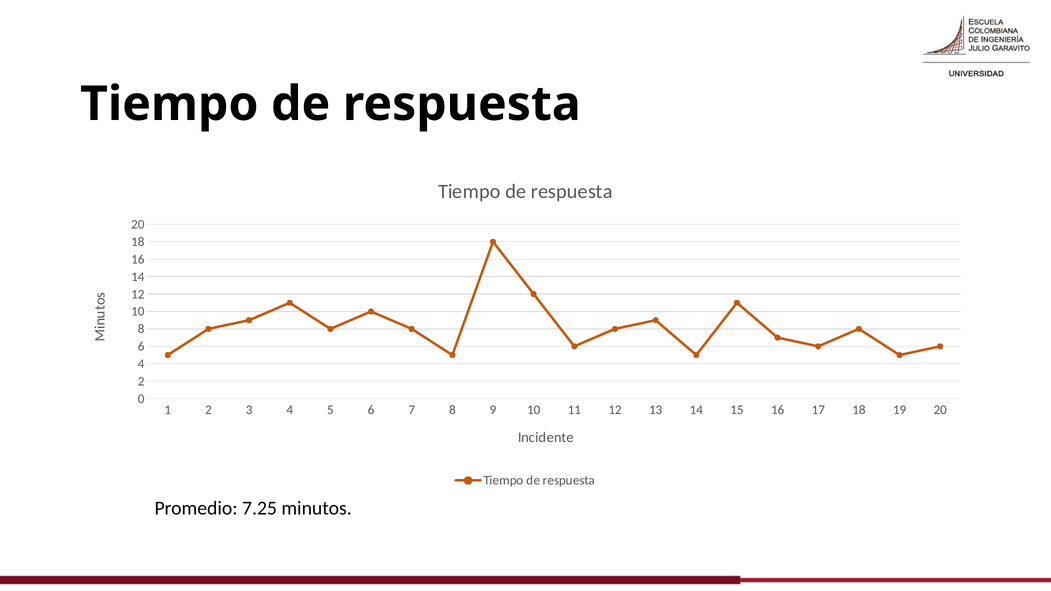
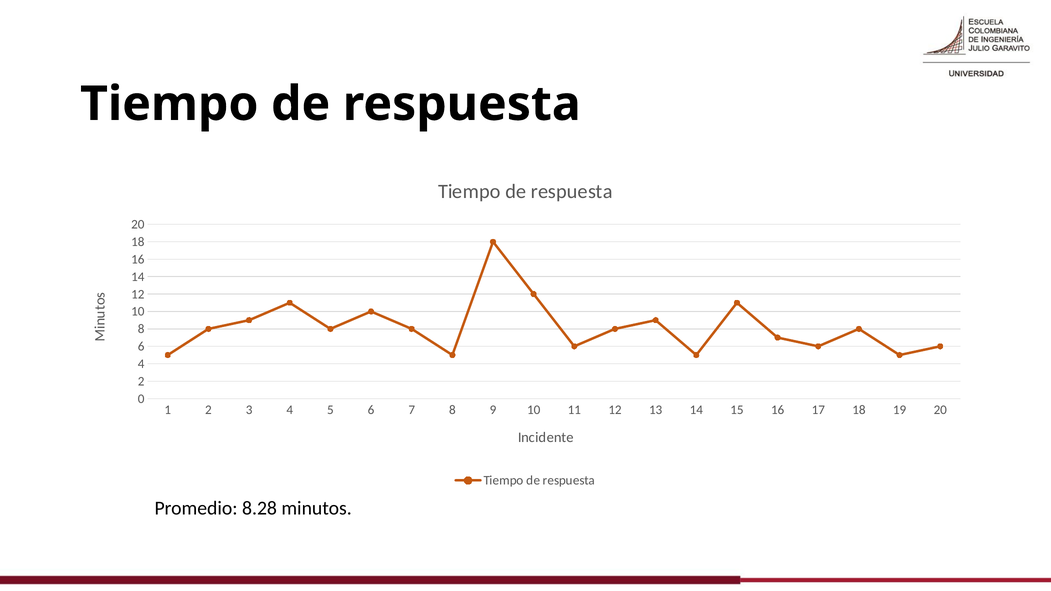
7.25: 7.25 -> 8.28 (260, 509)
